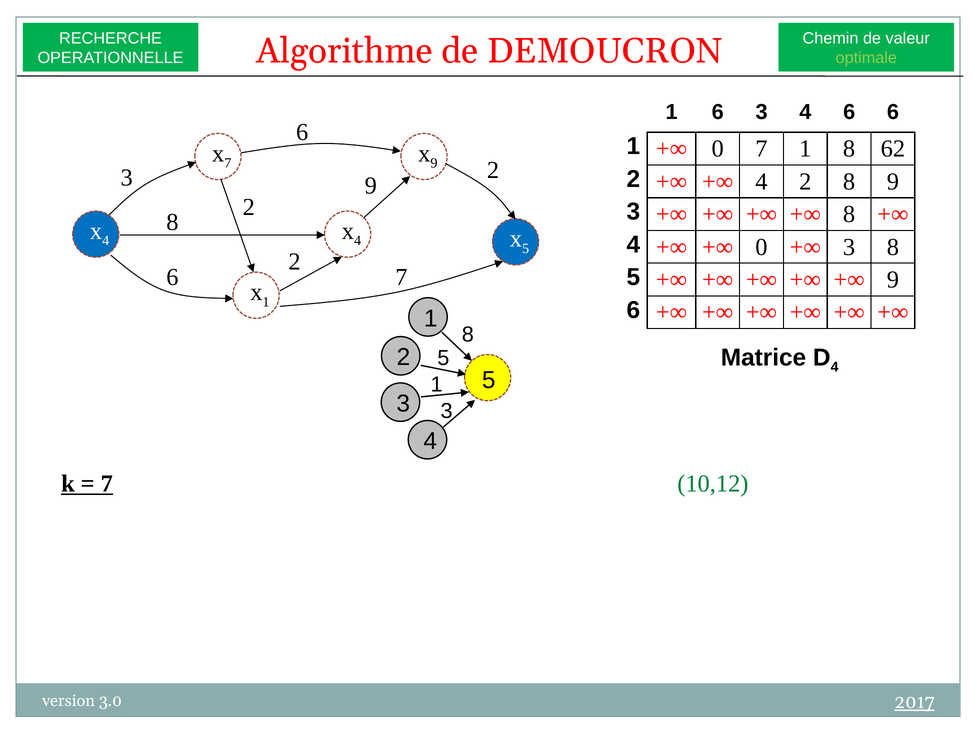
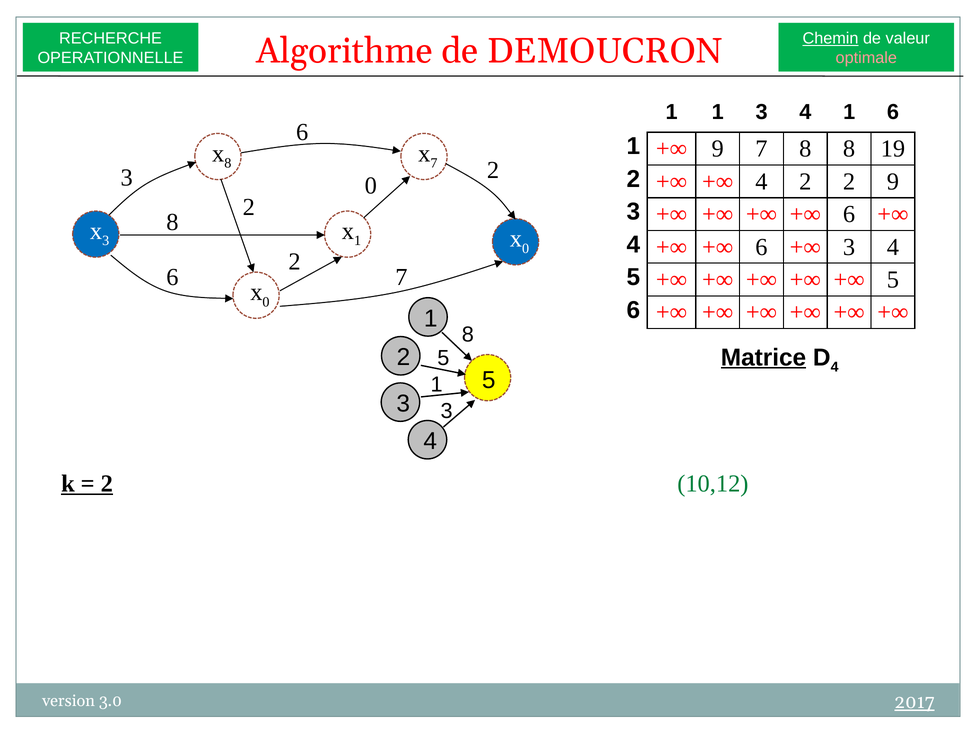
Chemin underline: none -> present (831, 39)
optimale colour: light green -> pink (866, 58)
1 6: 6 -> 1 (718, 112)
3 4 6: 6 -> 1 (849, 112)
0: 0 -> 9 (718, 149)
7 1: 1 -> 8 (805, 149)
62: 62 -> 19 (893, 149)
7: 7 -> 8 (228, 163)
9: 9 -> 7 (434, 163)
3 9: 9 -> 0 (371, 185)
4 2 8: 8 -> 2 (849, 182)
8: 8 -> 6 (849, 214)
4: 4 -> 3 (106, 241)
4: 4 -> 1 (358, 241)
5: 5 -> 0 (526, 248)
0: 0 -> 6 (761, 247)
8: 8 -> 4 (893, 247)
9: 9 -> 5 (893, 280)
1: 1 -> 0 (266, 302)
Matrice underline: none -> present (764, 357)
7: 7 -> 2 (107, 483)
